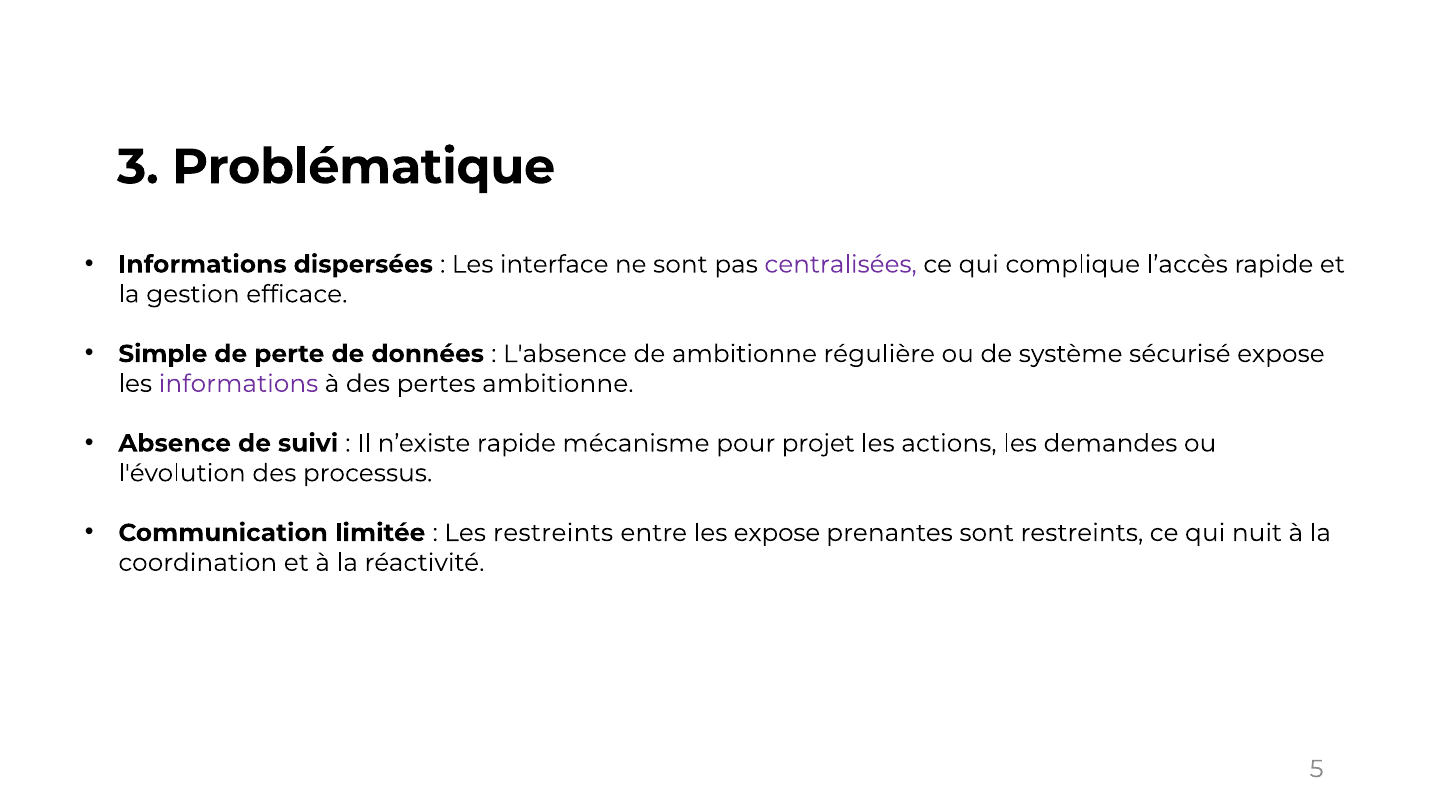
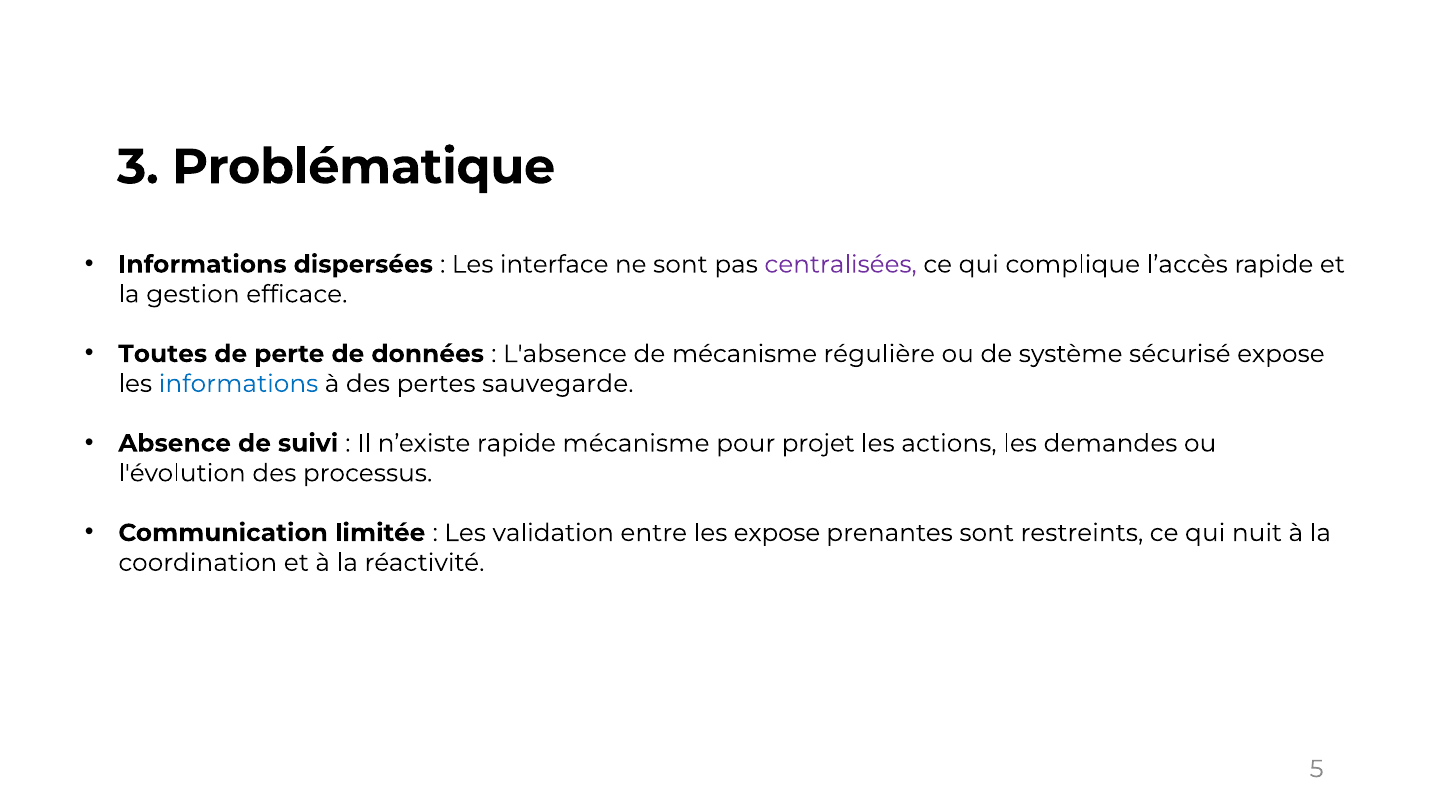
Simple: Simple -> Toutes (163, 354)
de ambitionne: ambitionne -> mécanisme (745, 354)
informations colour: purple -> blue (238, 384)
pertes ambitionne: ambitionne -> sauvegarde (558, 384)
Les restreints: restreints -> validation (553, 533)
